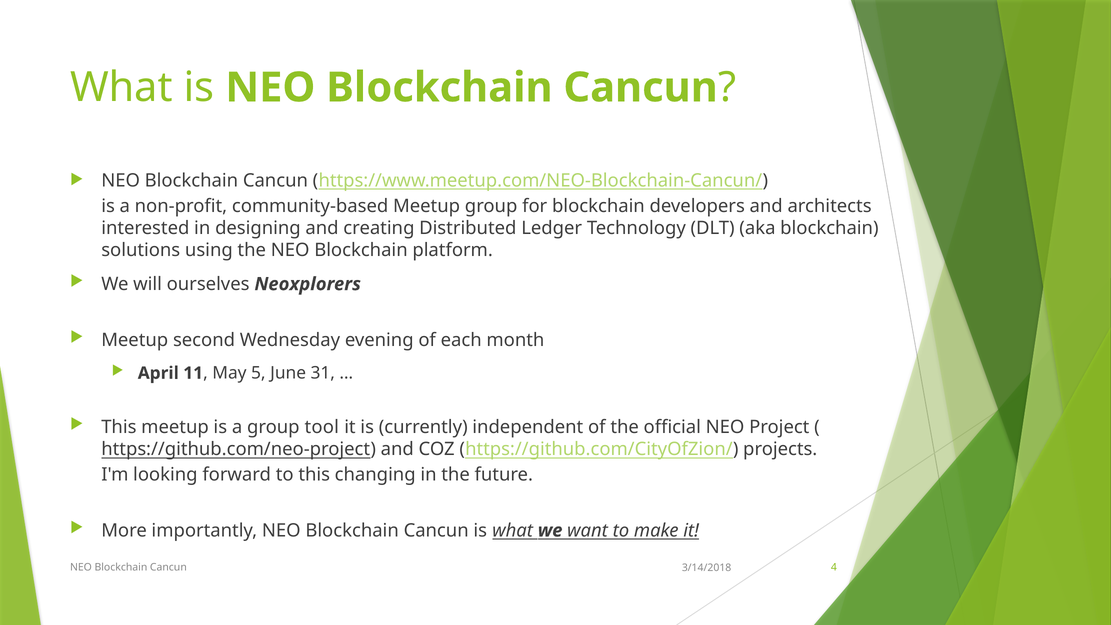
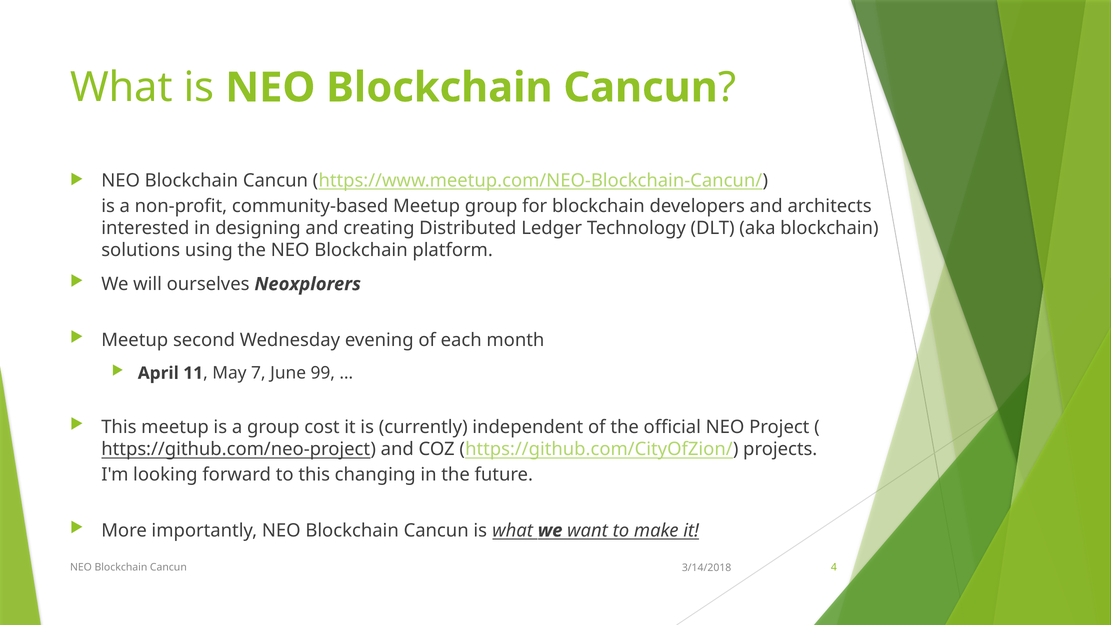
5: 5 -> 7 (258, 373)
31: 31 -> 99 (323, 373)
tool: tool -> cost (322, 427)
